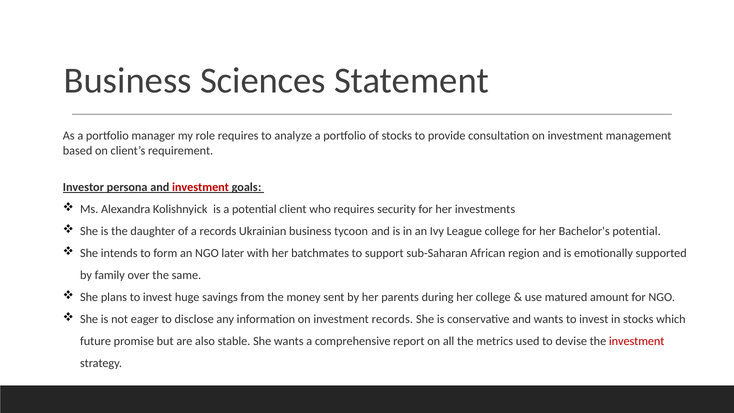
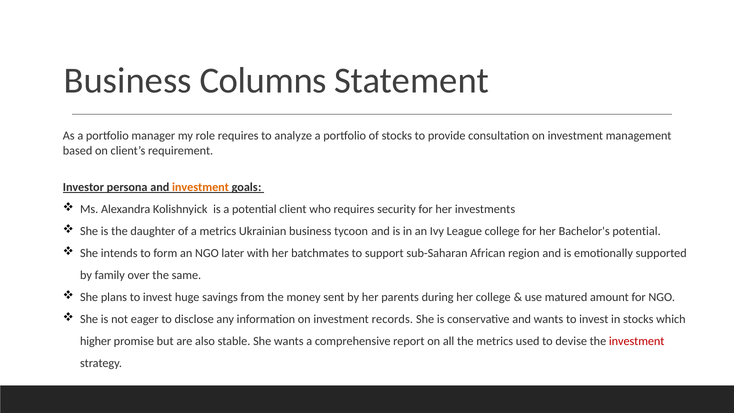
Sciences: Sciences -> Columns (263, 80)
investment colour: red -> orange (201, 187)
a records: records -> metrics (218, 231)
future: future -> higher (96, 341)
